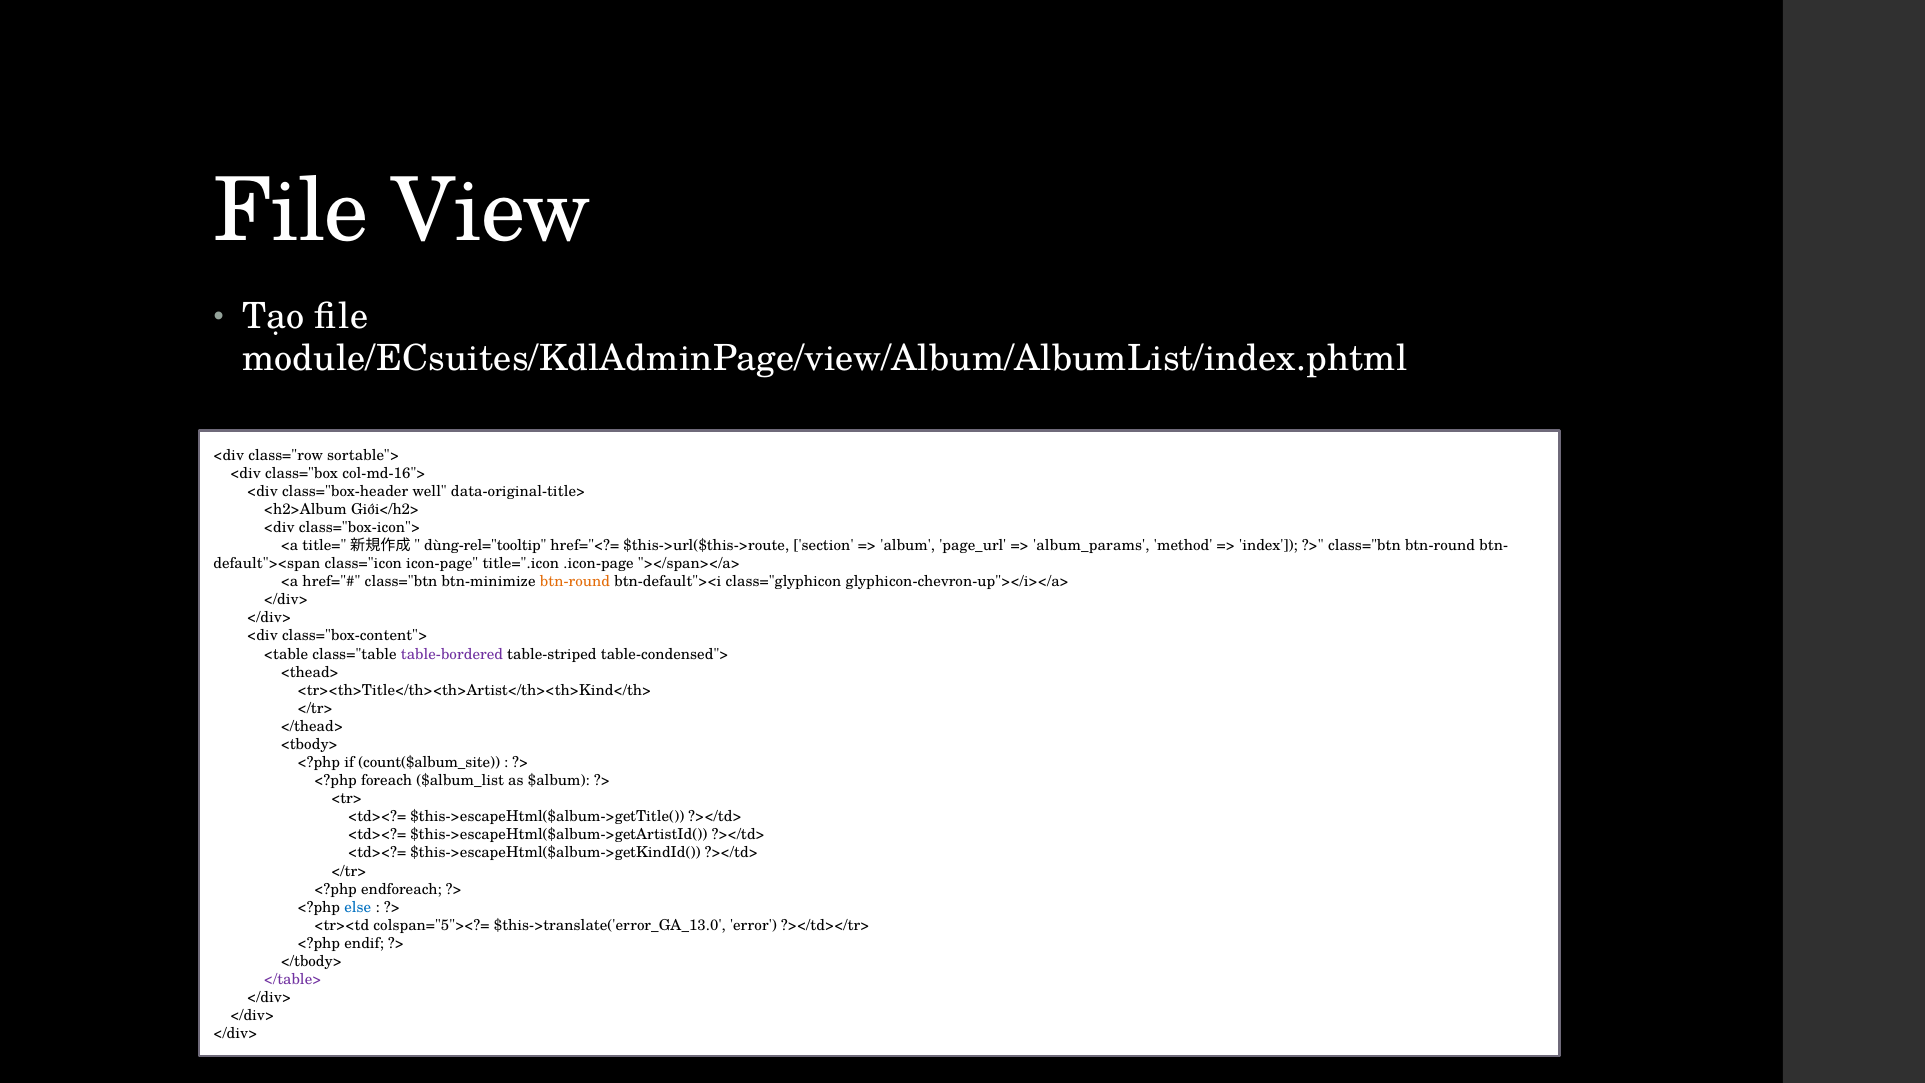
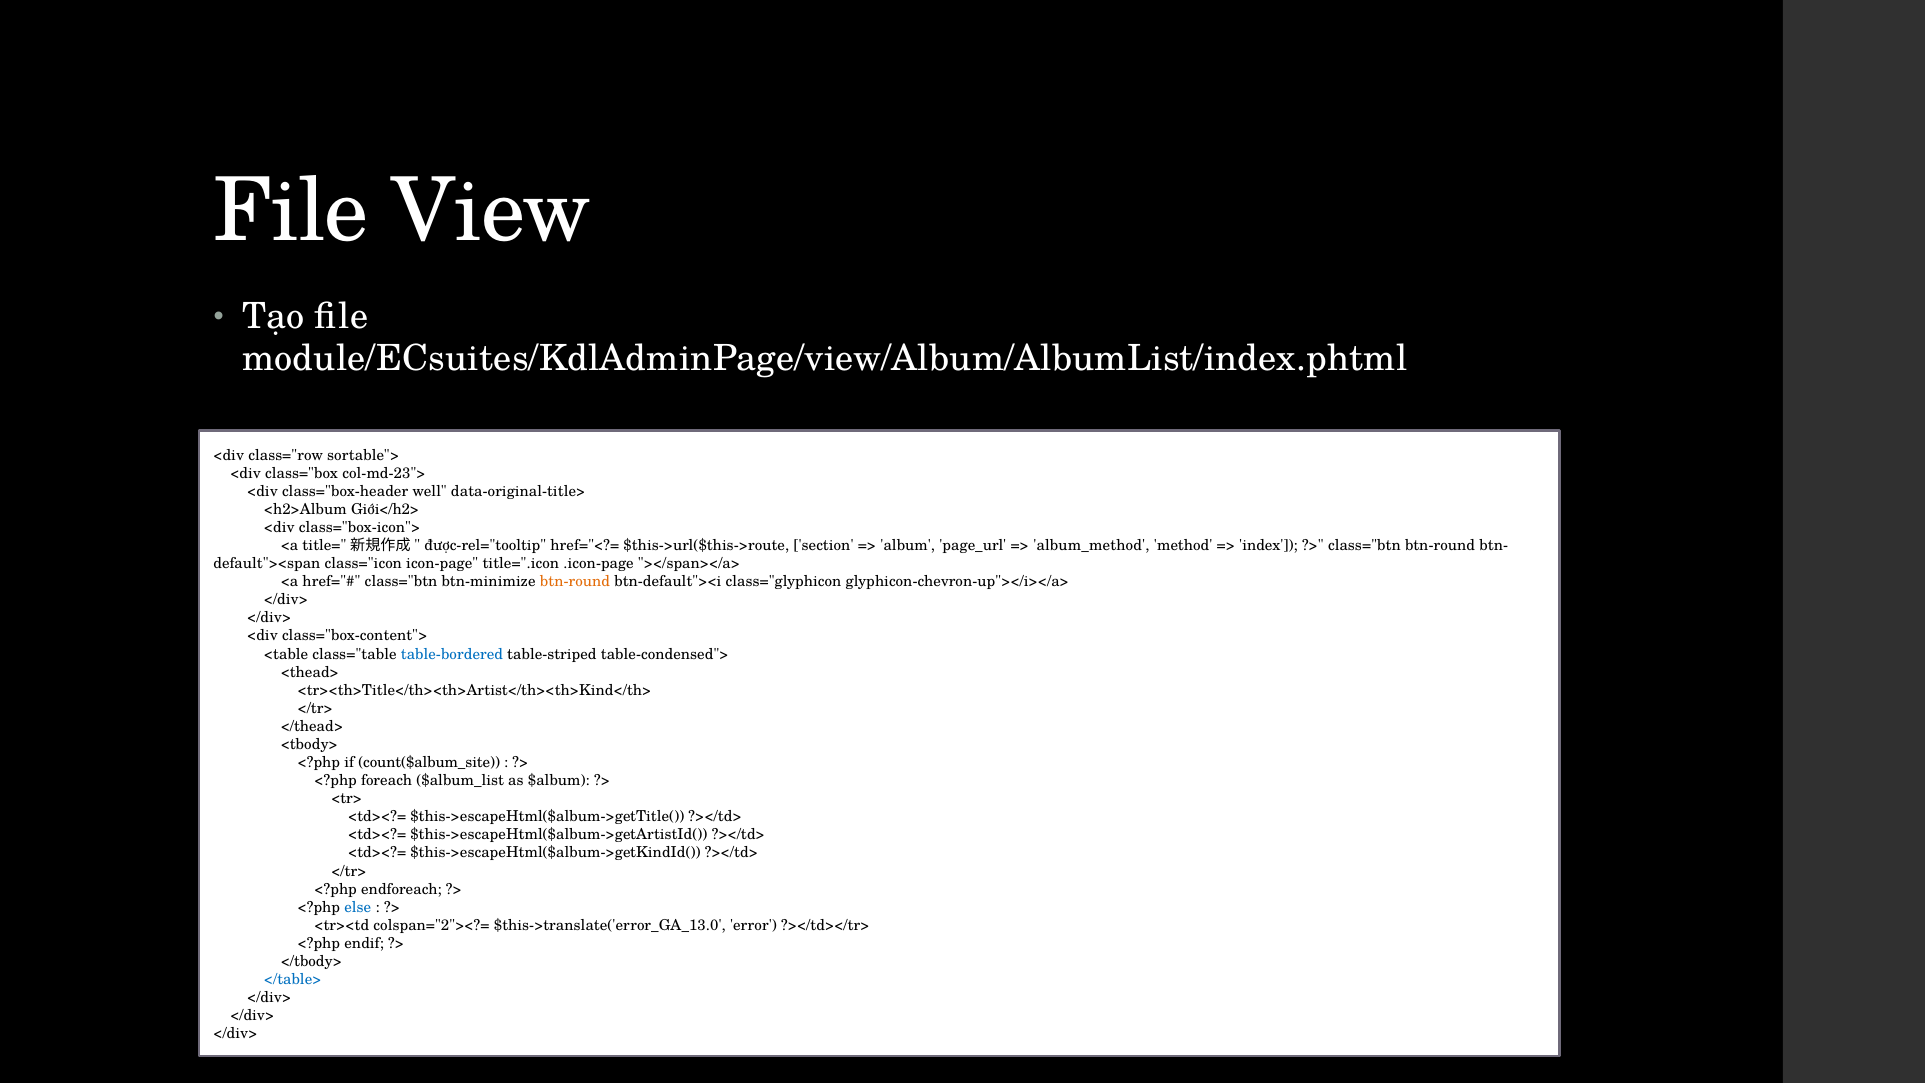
col-md-16">: col-md-16"> -> col-md-23"> (384, 473)
dùng-rel="tooltip: dùng-rel="tooltip -> được-rel="tooltip (485, 546)
album_params: album_params -> album_method (1091, 546)
table-bordered colour: purple -> blue (452, 654)
colspan="5"><?=: colspan="5"><?= -> colspan="2"><?= (431, 925)
</table> colour: purple -> blue (293, 979)
